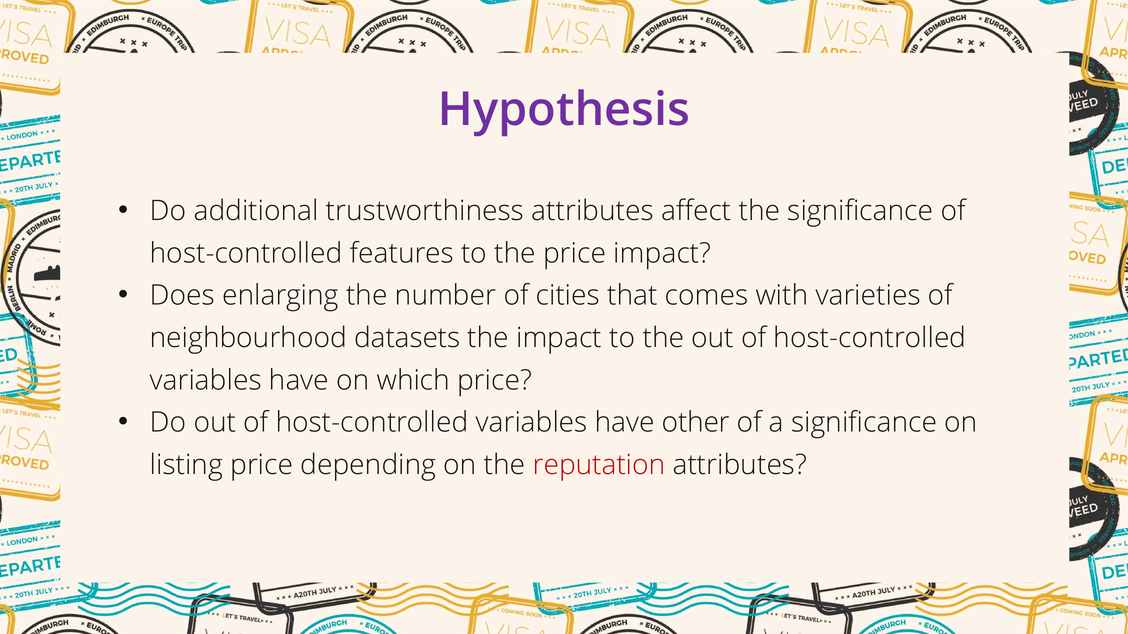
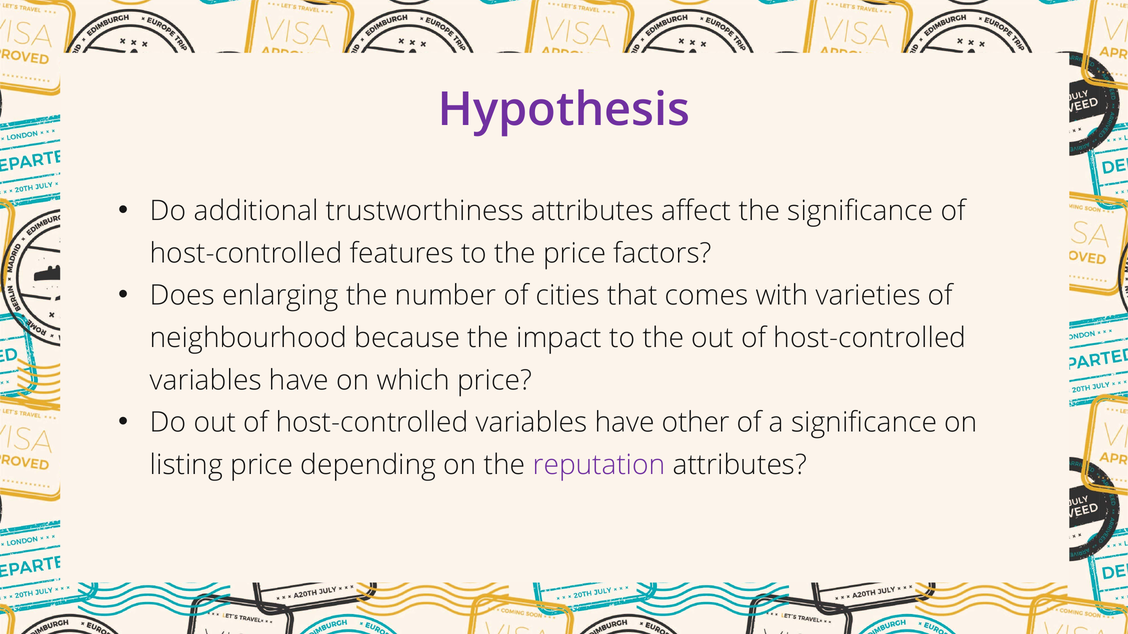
price impact: impact -> factors (662, 254)
datasets: datasets -> because (407, 338)
reputation colour: red -> purple (599, 465)
